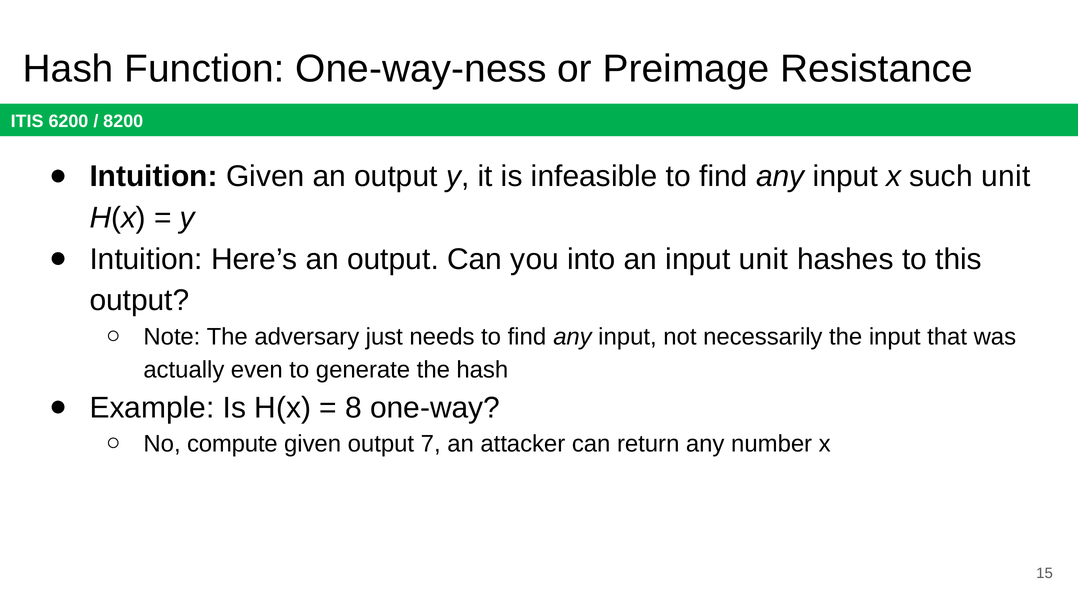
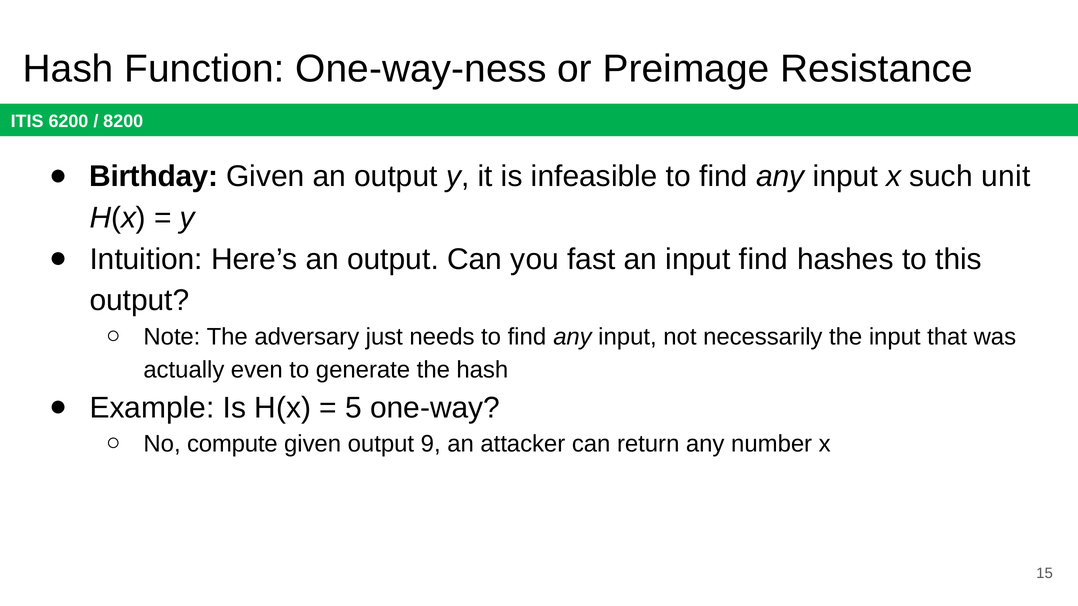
Intuition: Intuition -> Birthday (154, 177)
into: into -> fast (591, 259)
input unit: unit -> find (764, 259)
8: 8 -> 5 (354, 408)
7: 7 -> 9 (431, 444)
